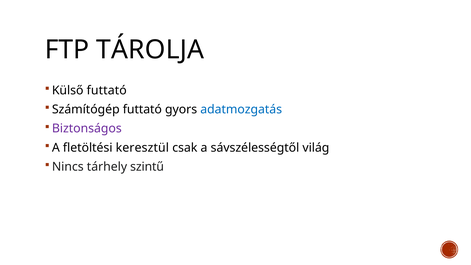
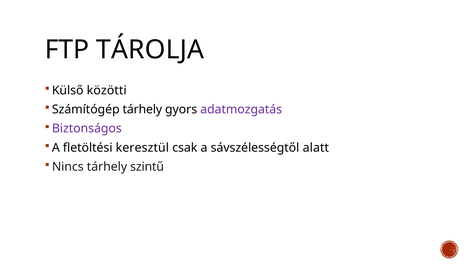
Külső futtató: futtató -> közötti (107, 90)
Számítógép futtató: futtató -> tárhely (142, 109)
adatmozgatás colour: blue -> purple (241, 109)
világ: világ -> alatt (316, 148)
